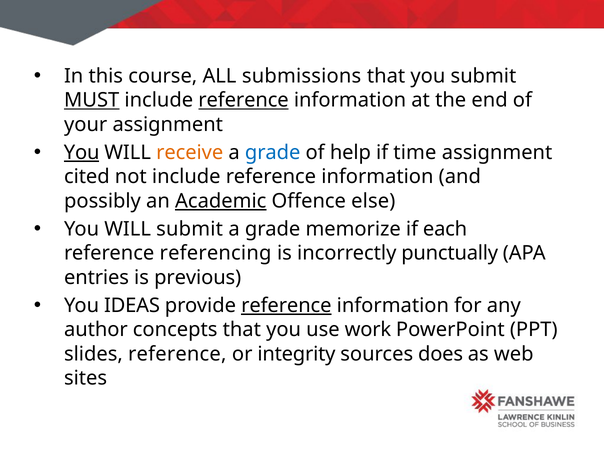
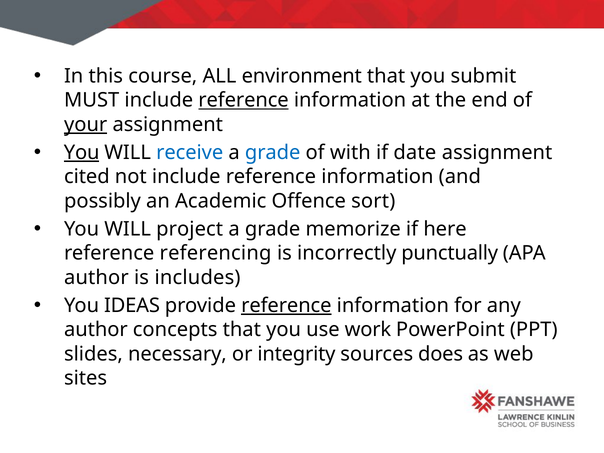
submissions: submissions -> environment (302, 76)
MUST underline: present -> none (92, 100)
your underline: none -> present (86, 124)
receive colour: orange -> blue (190, 153)
help: help -> with (350, 153)
time: time -> date (415, 153)
Academic underline: present -> none (221, 201)
else: else -> sort (373, 201)
WILL submit: submit -> project (190, 229)
each: each -> here (445, 229)
entries: entries -> author (96, 277)
previous: previous -> includes (198, 277)
slides reference: reference -> necessary (177, 354)
